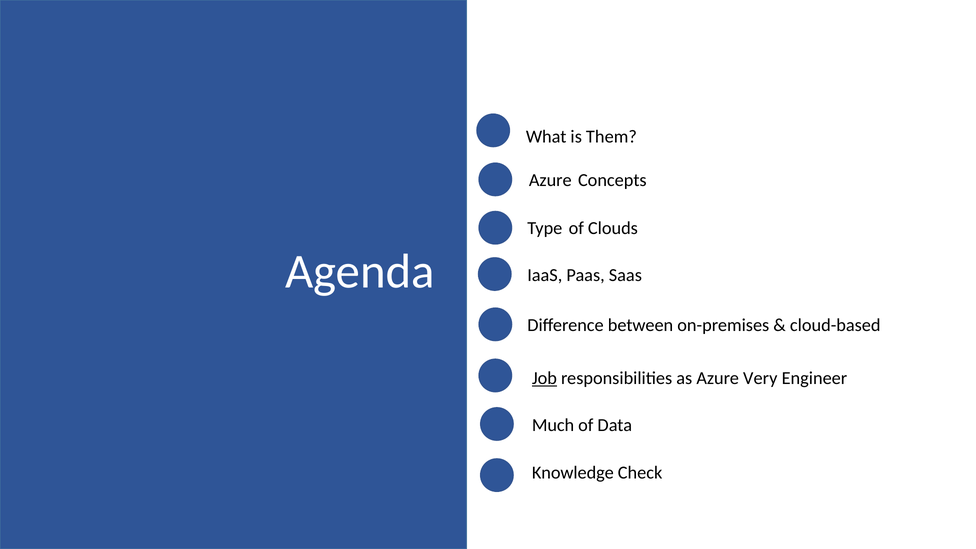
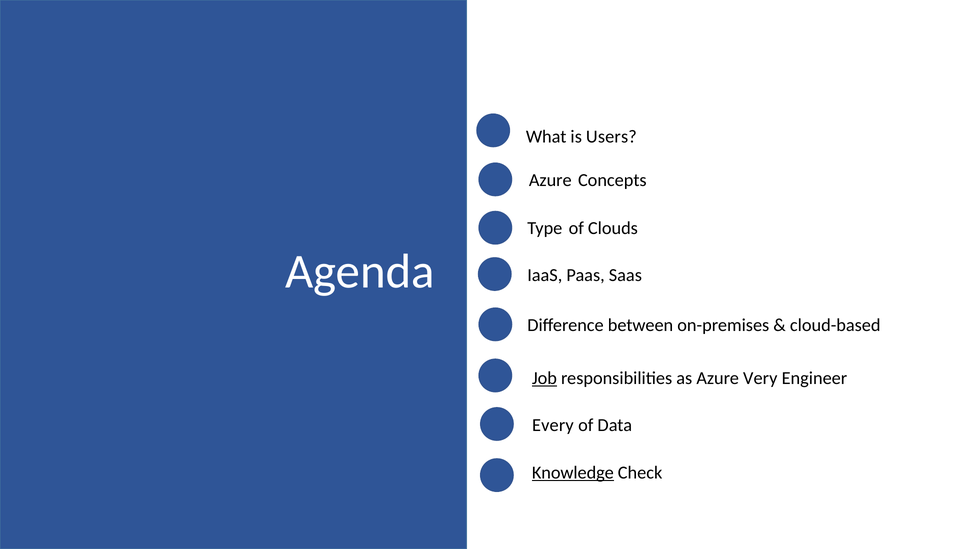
Them: Them -> Users (611, 137)
Much: Much -> Every (553, 425)
Knowledge underline: none -> present (573, 473)
